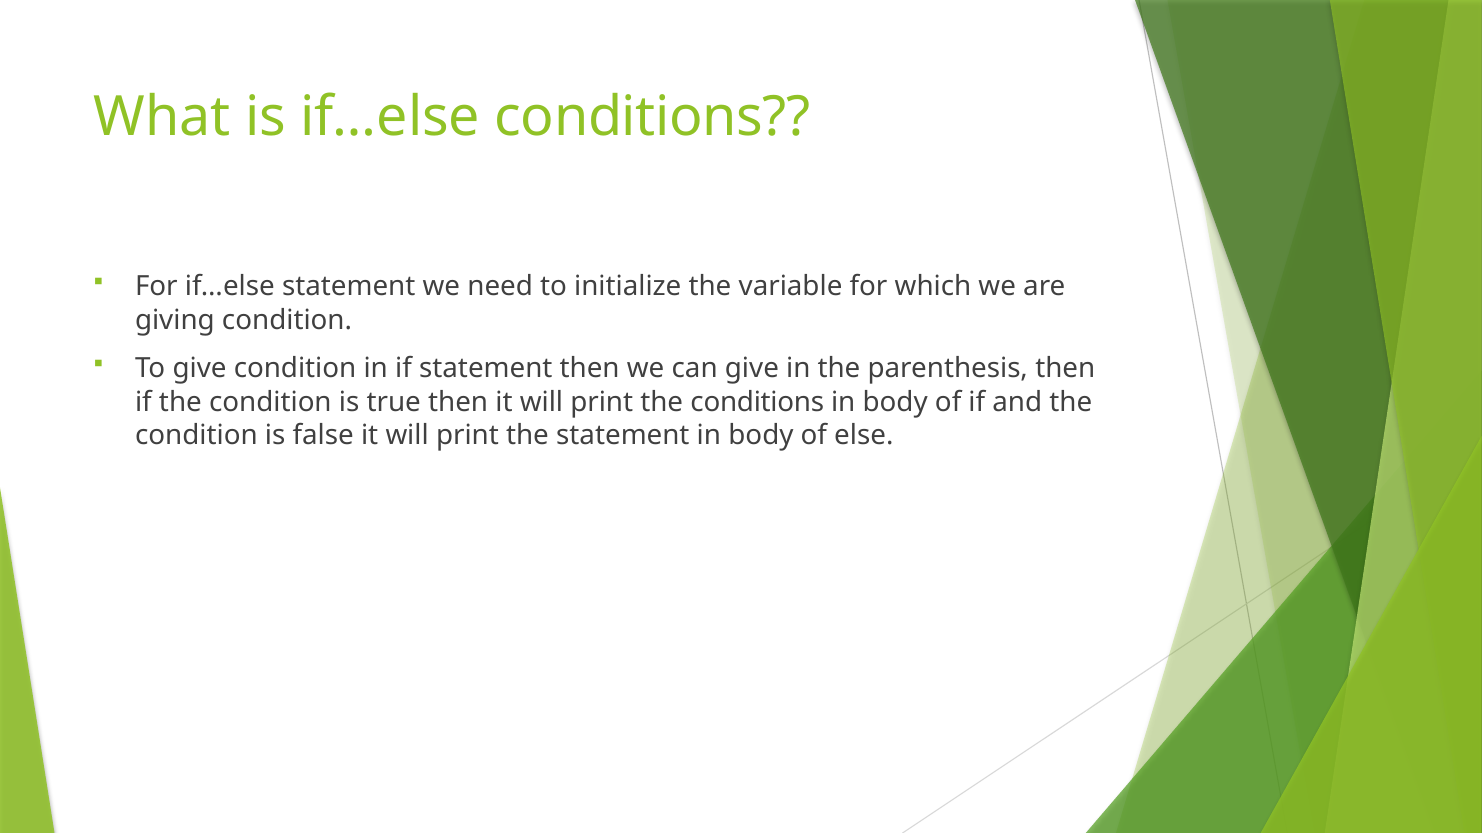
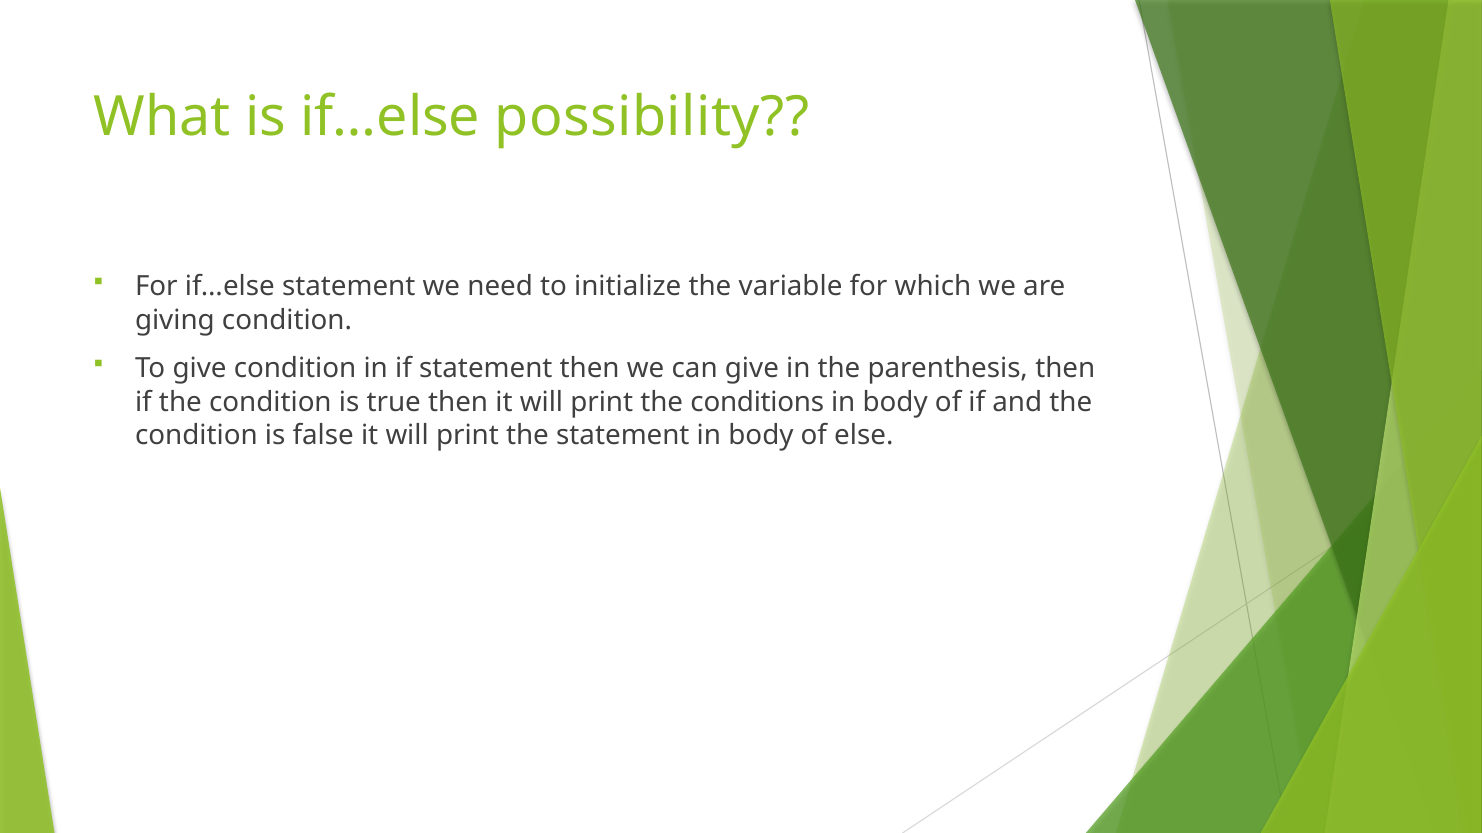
if…else conditions: conditions -> possibility (652, 117)
